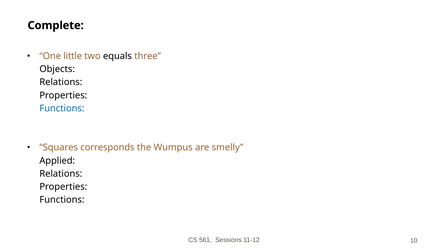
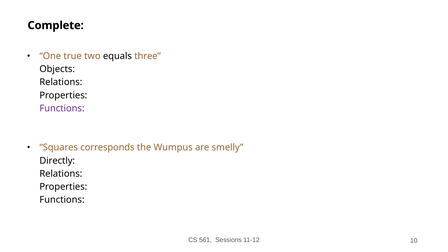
little: little -> true (73, 56)
Functions colour: blue -> purple (62, 108)
Applied: Applied -> Directly (57, 161)
